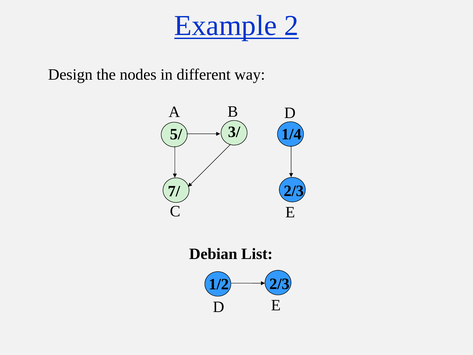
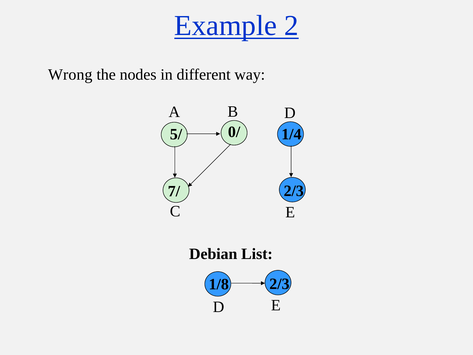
Design: Design -> Wrong (70, 75)
3/: 3/ -> 0/ (234, 132)
1/2: 1/2 -> 1/8 (219, 284)
